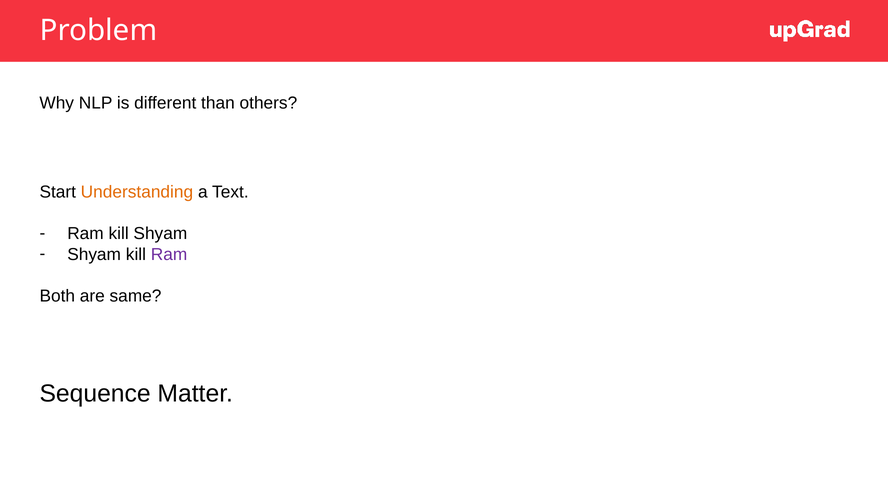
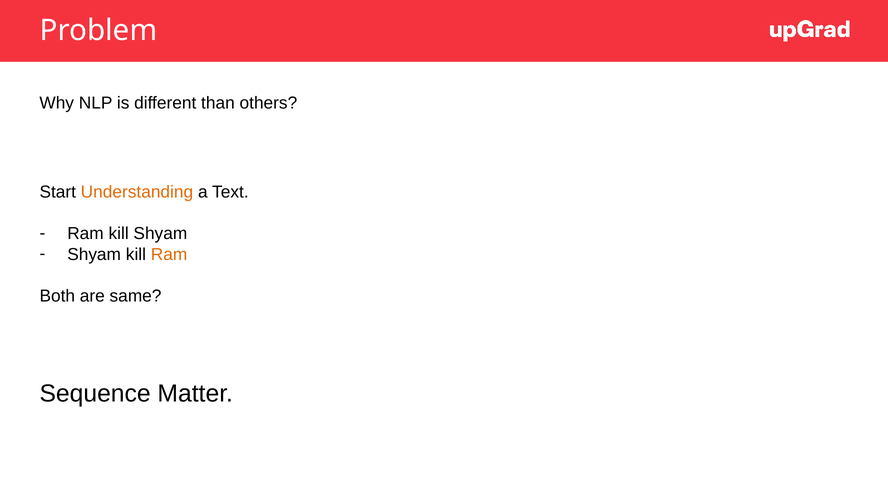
Ram colour: purple -> orange (169, 254)
